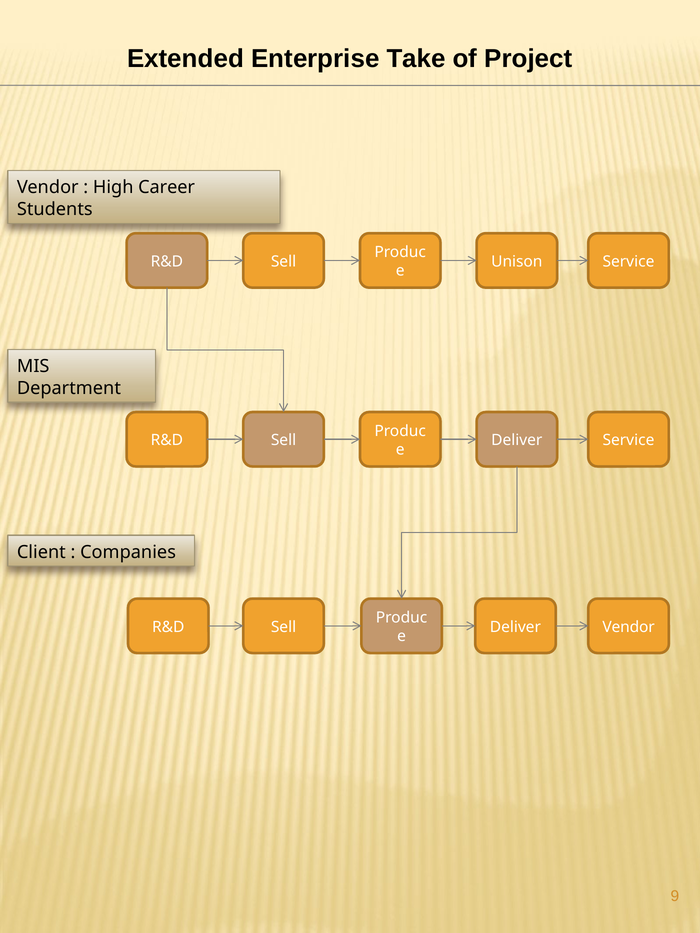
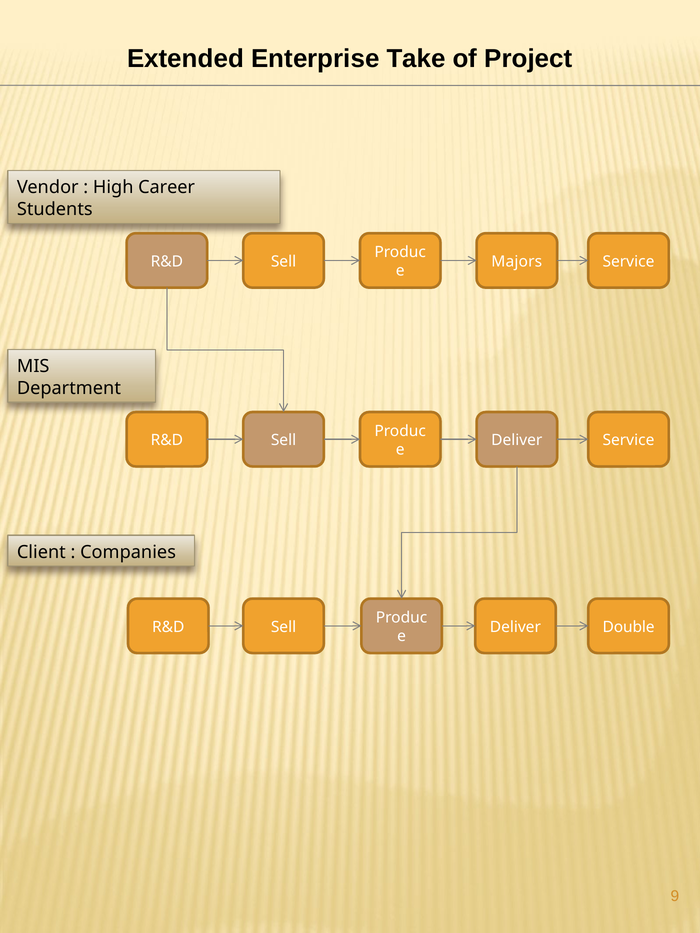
Unison: Unison -> Majors (517, 262)
Vendor: Vendor -> Double (629, 627)
